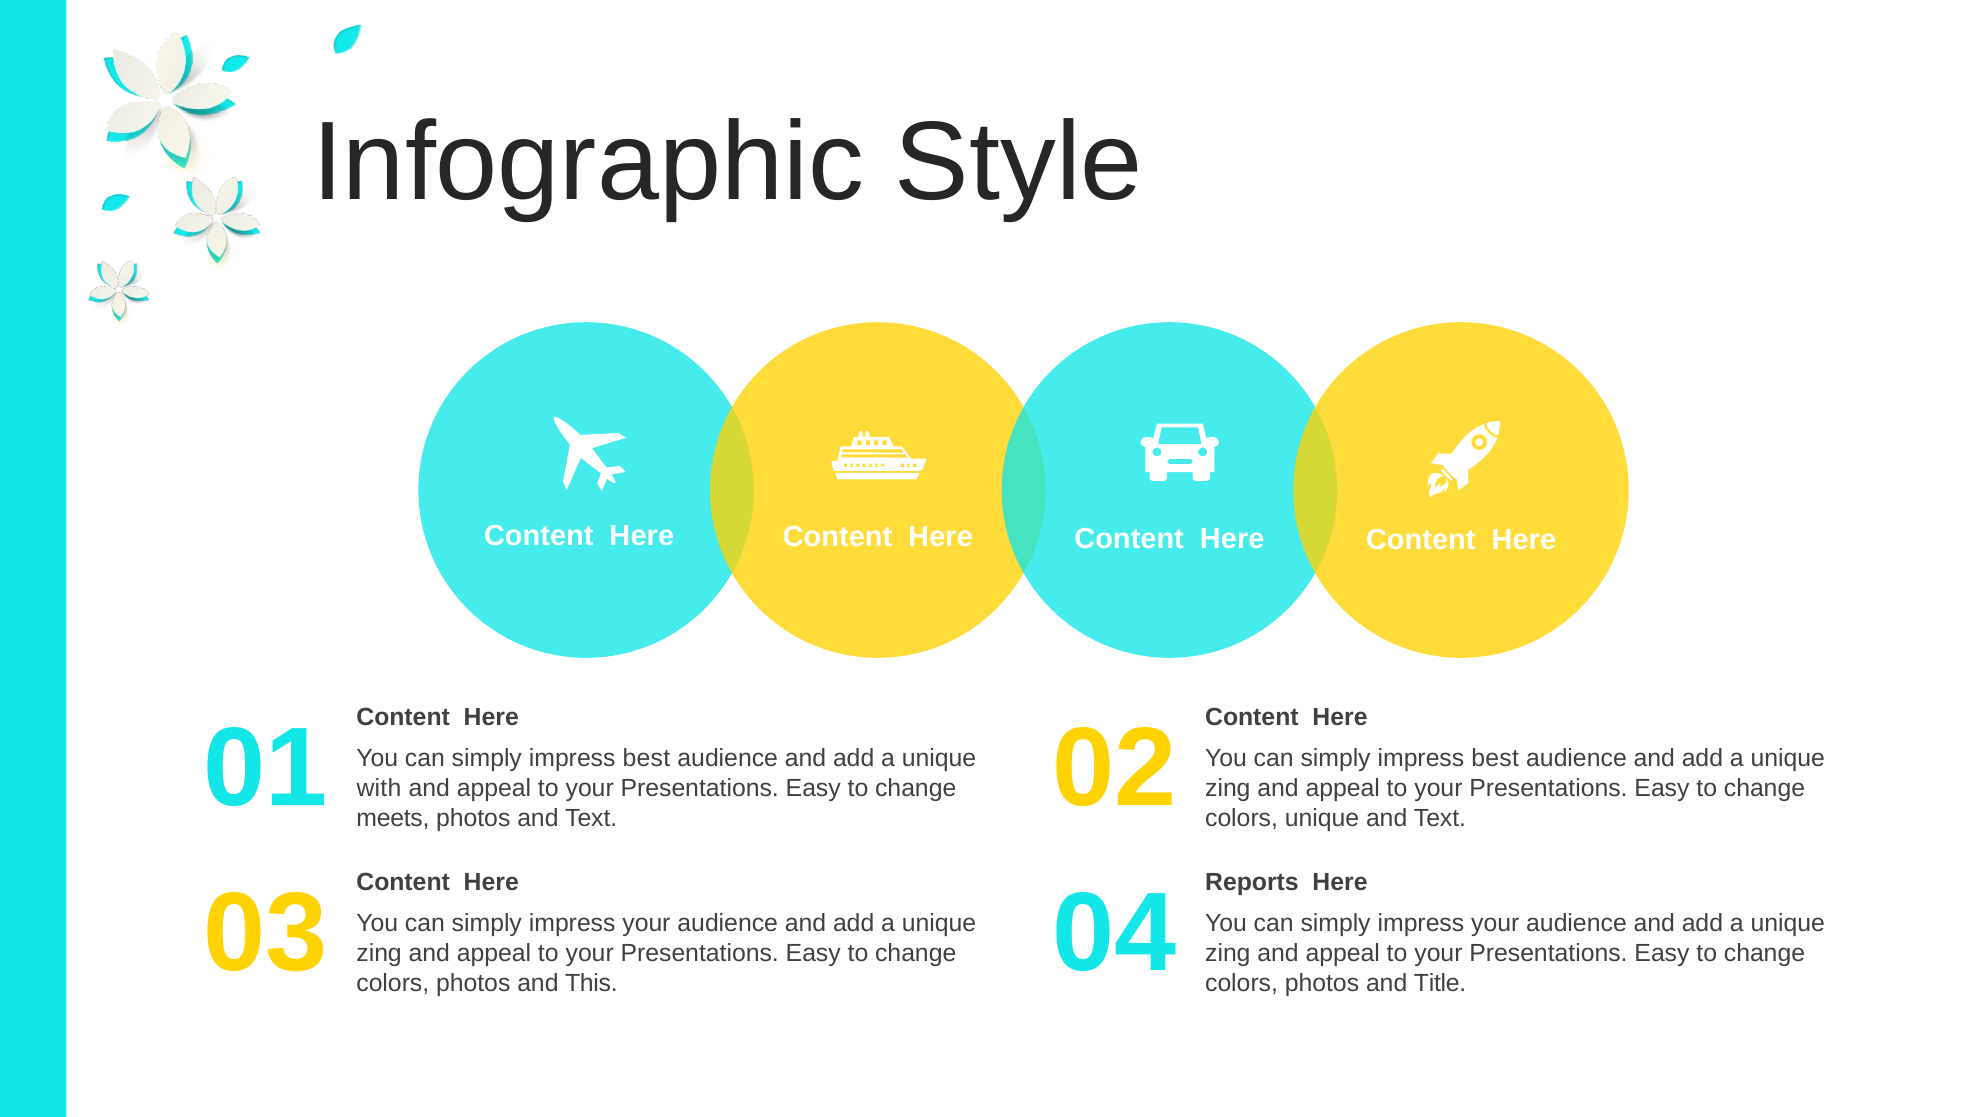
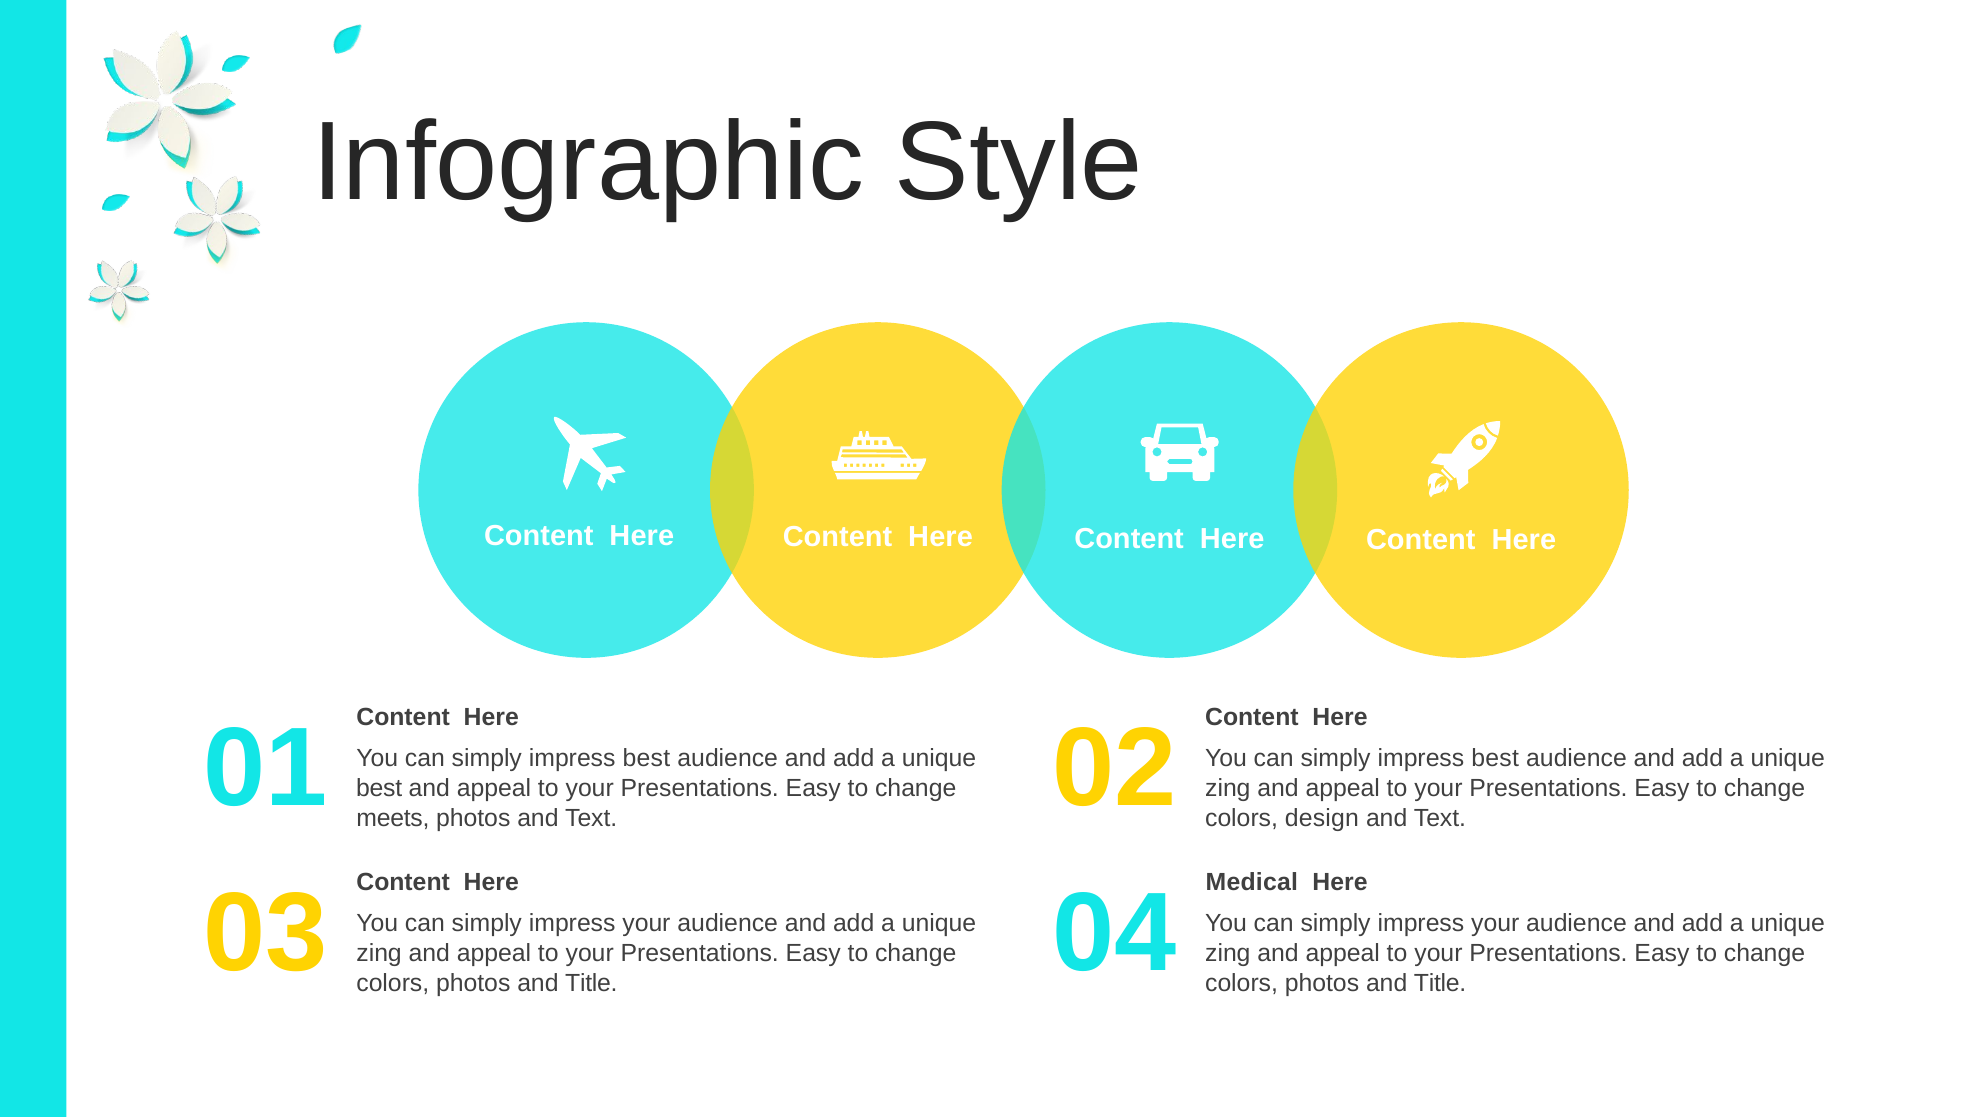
with: with -> best (379, 788)
colors unique: unique -> design (1322, 818)
Reports: Reports -> Medical (1252, 882)
This: This -> Title (591, 983)
